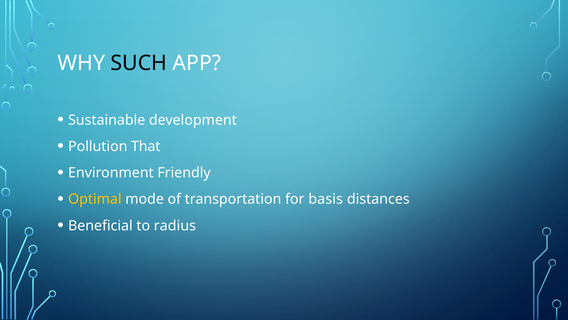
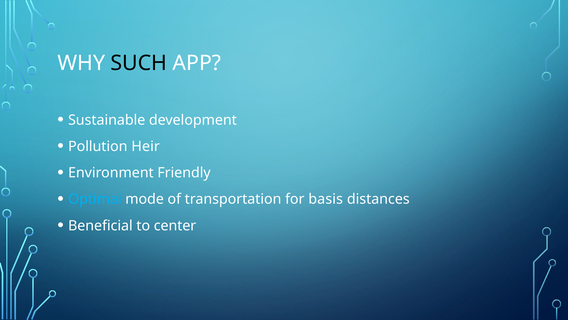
That: That -> Heir (146, 146)
Optimal colour: yellow -> light blue (95, 199)
radius: radius -> center (175, 225)
